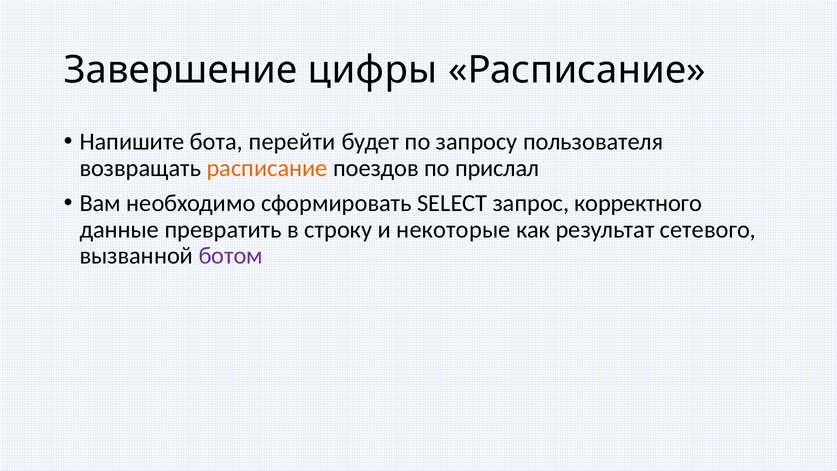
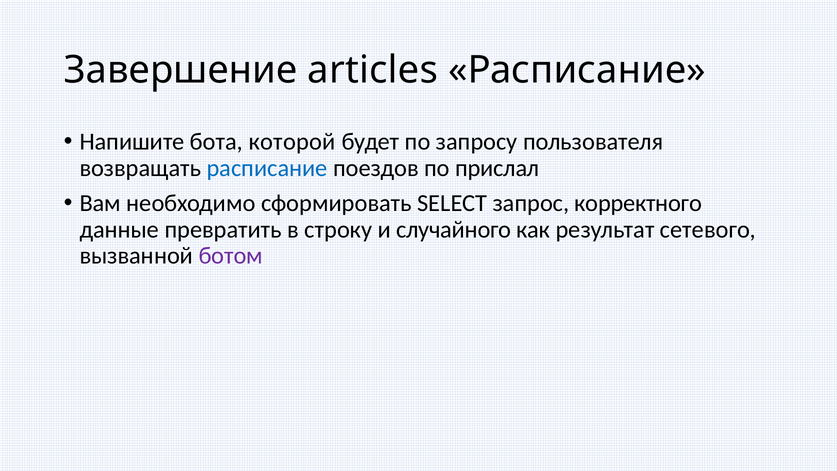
цифры: цифры -> articles (373, 70)
перейти: перейти -> которой (292, 142)
расписание colour: orange -> blue (267, 168)
некоторые: некоторые -> случайного (454, 229)
